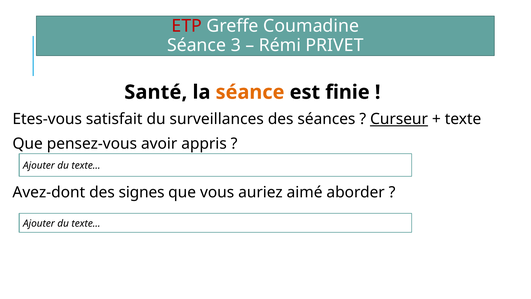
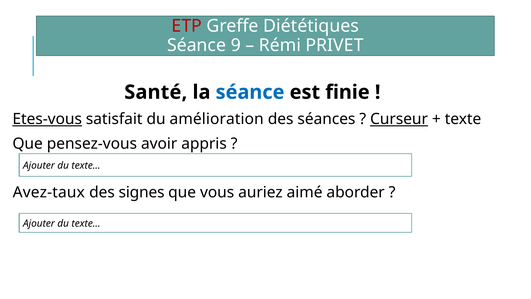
Coumadine: Coumadine -> Diététiques (311, 26)
3: 3 -> 9 (236, 45)
séance colour: orange -> blue (250, 92)
Etes-vous underline: none -> present (47, 119)
surveillances: surveillances -> amélioration (217, 119)
Avez-dont: Avez-dont -> Avez-taux (49, 192)
